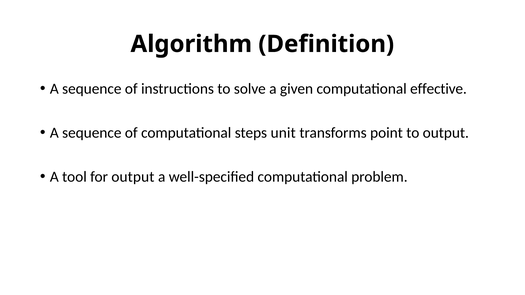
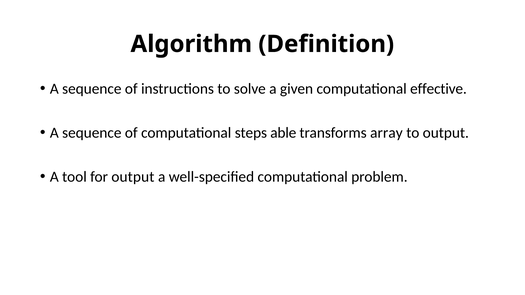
unit: unit -> able (283, 133)
point: point -> array (386, 133)
